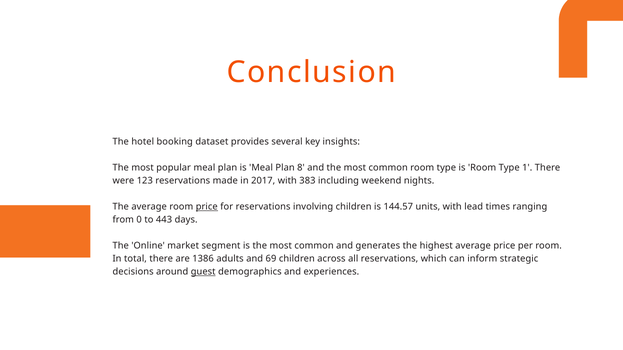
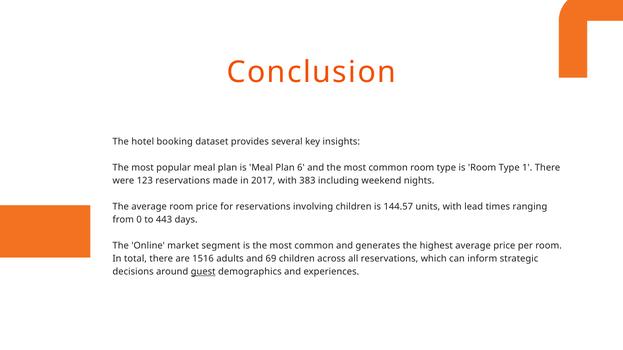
8: 8 -> 6 (301, 168)
price underline: present -> none (207, 207)
1386: 1386 -> 1516 (203, 259)
